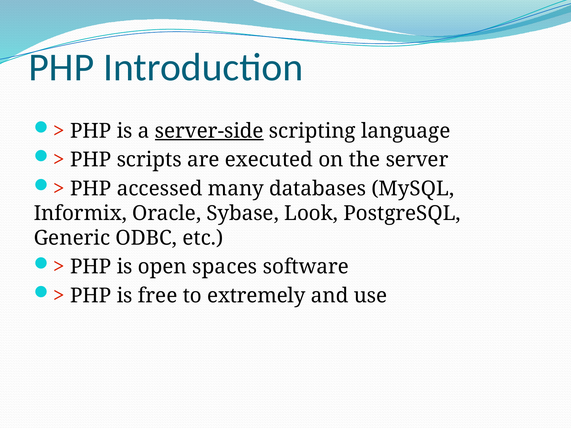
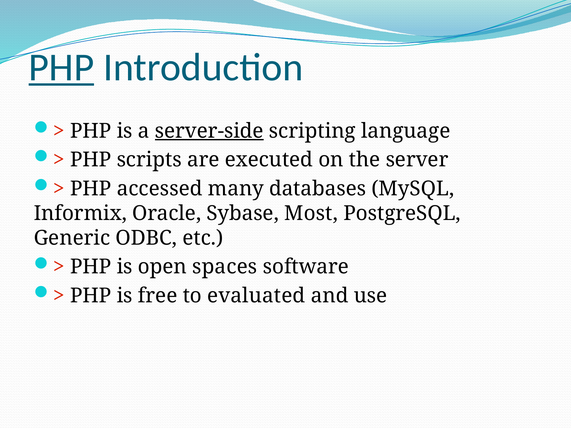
PHP underline: none -> present (61, 68)
Look: Look -> Most (311, 213)
extremely: extremely -> evaluated (256, 296)
